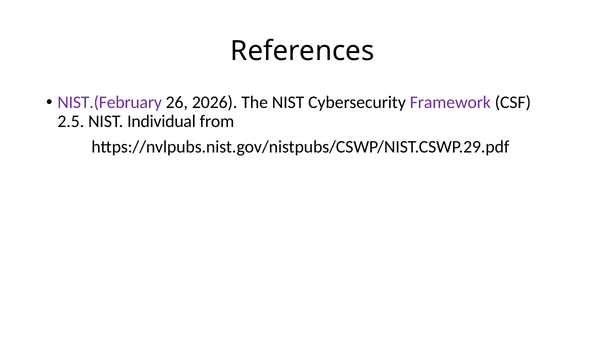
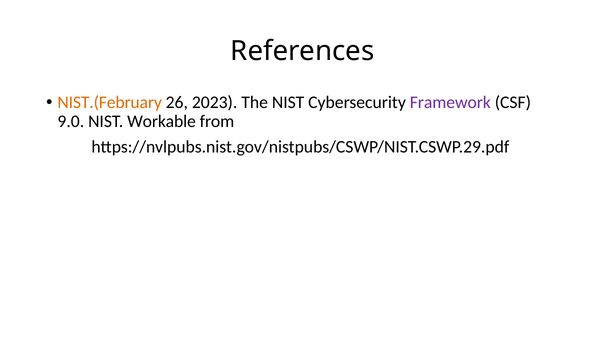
NIST.(February colour: purple -> orange (110, 102)
2026: 2026 -> 2023 (215, 102)
2.5: 2.5 -> 9.0 (71, 121)
Individual: Individual -> Workable (162, 121)
